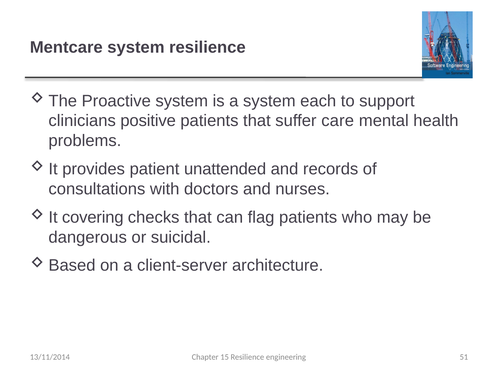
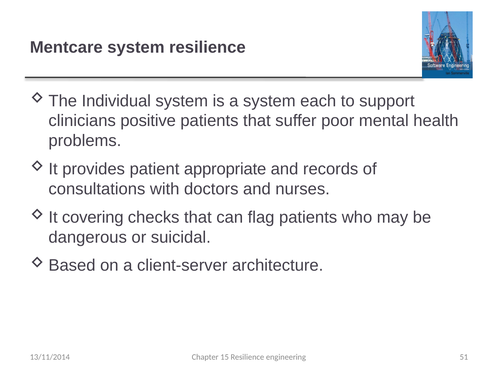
Proactive: Proactive -> Individual (116, 101)
care: care -> poor (338, 121)
unattended: unattended -> appropriate (225, 169)
